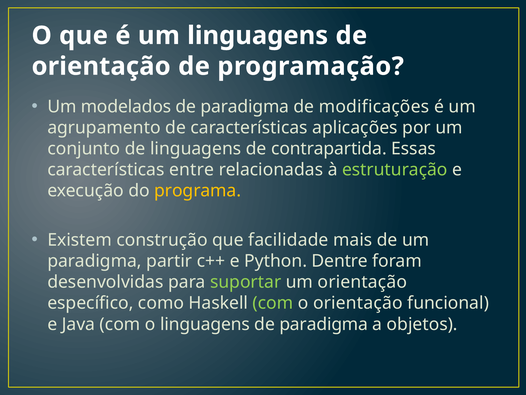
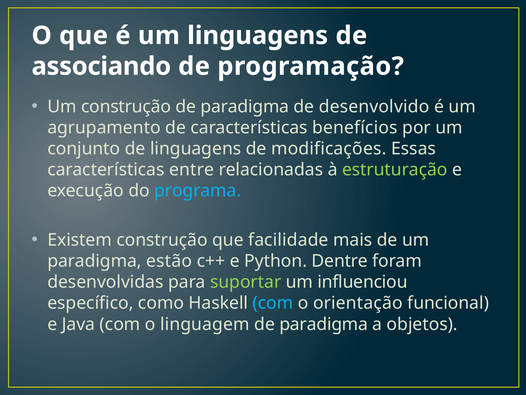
orientação: orientação -> associando (101, 66)
Um modelados: modelados -> construção (126, 106)
modificações: modificações -> desenvolvido (374, 106)
aplicações: aplicações -> benefícios (355, 127)
contrapartida: contrapartida -> modificações (329, 149)
programa colour: yellow -> light blue (198, 191)
partir: partir -> estão (169, 261)
um orientação: orientação -> influenciou (363, 282)
com colour: light green -> light blue (273, 303)
o linguagens: linguagens -> linguagem (205, 324)
